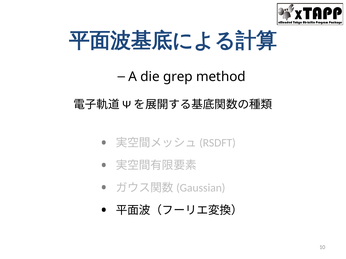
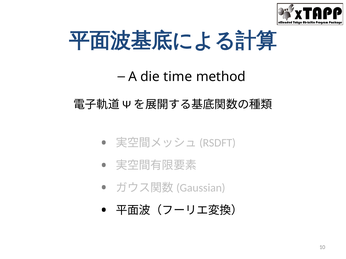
grep: grep -> time (178, 77)
